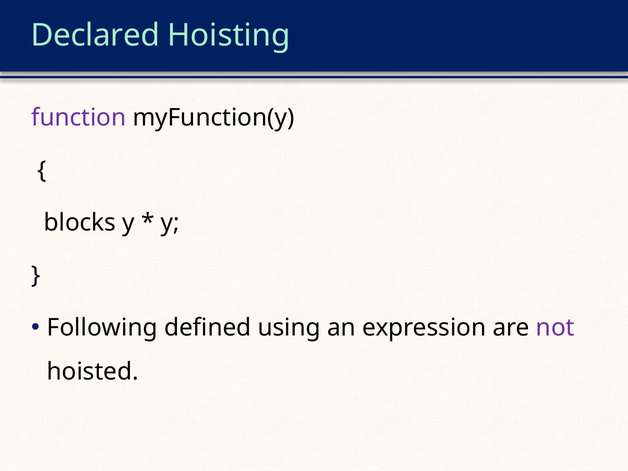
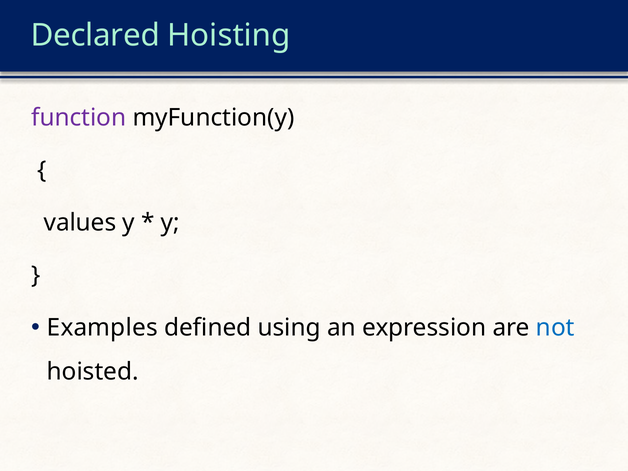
blocks: blocks -> values (80, 223)
Following: Following -> Examples (102, 328)
not colour: purple -> blue (555, 328)
